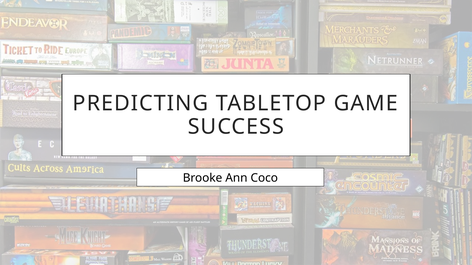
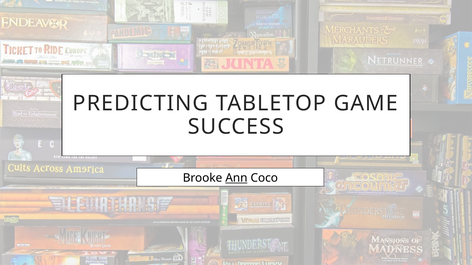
Ann underline: none -> present (236, 178)
